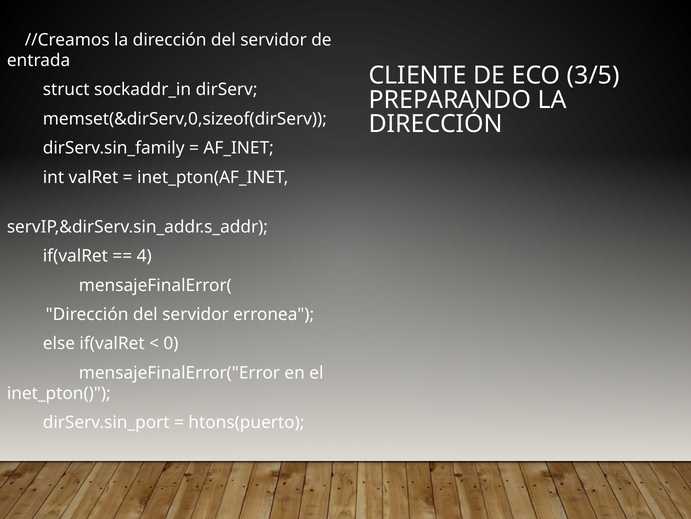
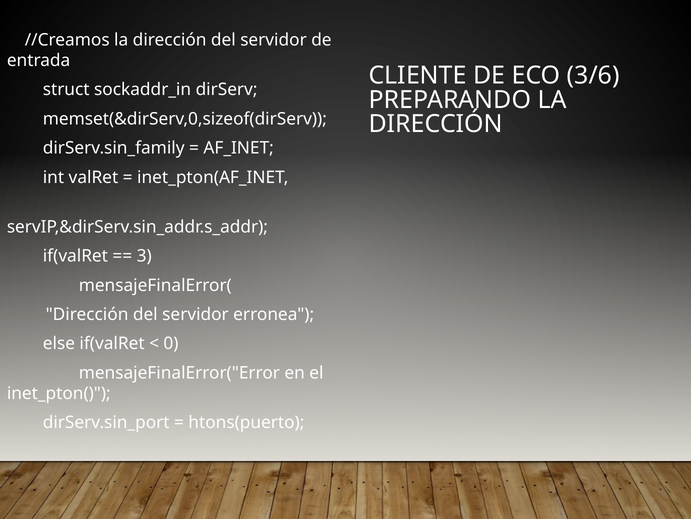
3/5: 3/5 -> 3/6 (593, 75)
4: 4 -> 3 (144, 256)
